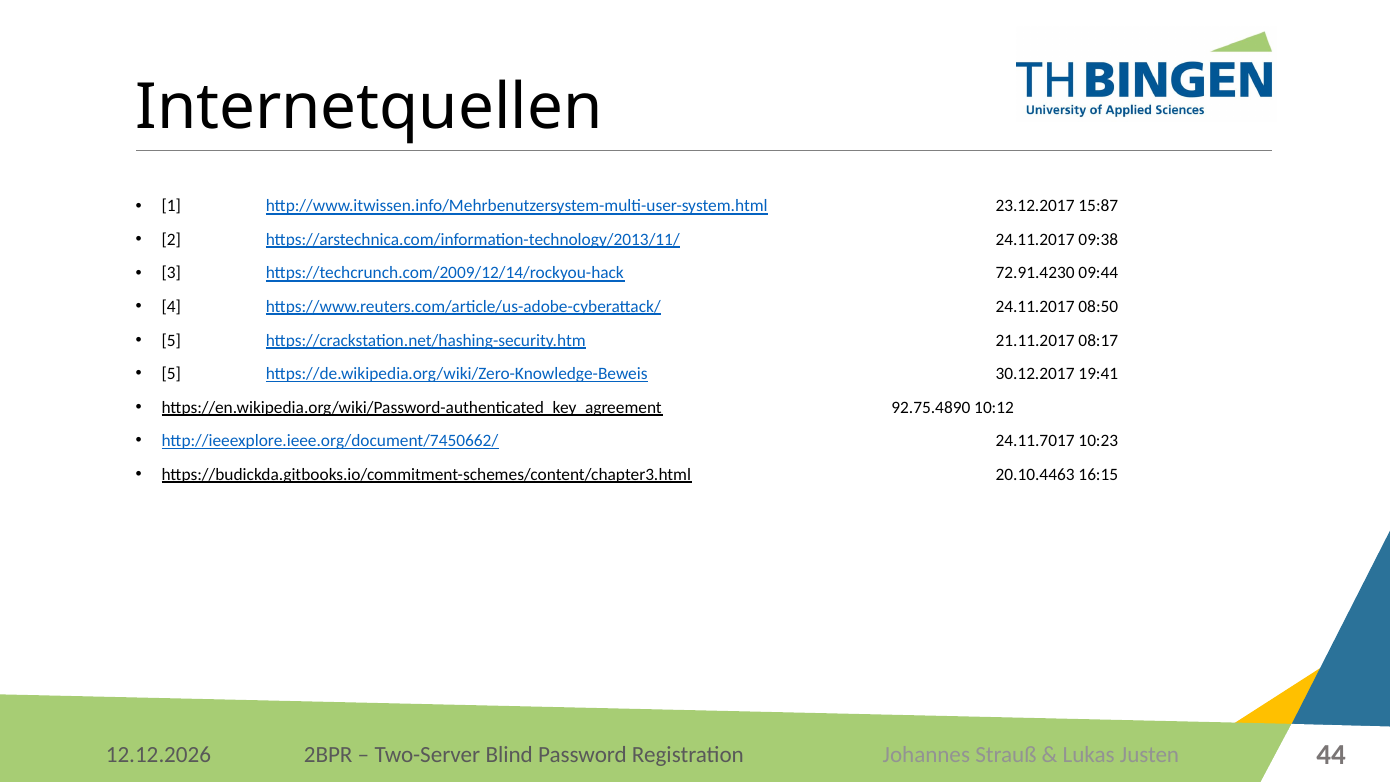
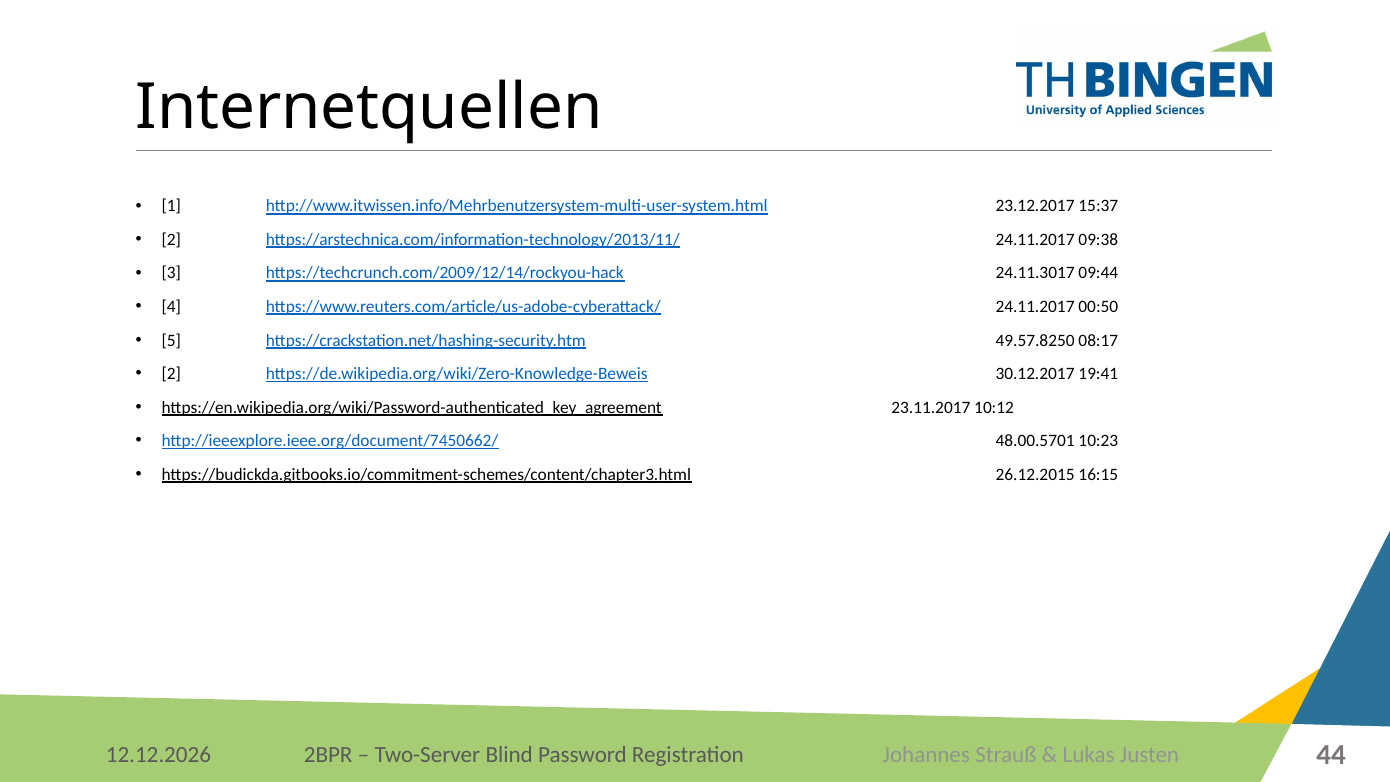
15:87: 15:87 -> 15:37 (1098, 206)
72.91.4230: 72.91.4230 -> 24.11.3017 (1035, 273)
08:50: 08:50 -> 00:50 (1098, 307)
21.11.2017: 21.11.2017 -> 49.57.8250 (1035, 340)
5: 5 -> 2 (171, 374)
92.75.4890: 92.75.4890 -> 23.11.2017 (931, 407)
24.11.7017: 24.11.7017 -> 48.00.5701 (1035, 441)
20.10.4463: 20.10.4463 -> 26.12.2015 (1035, 474)
